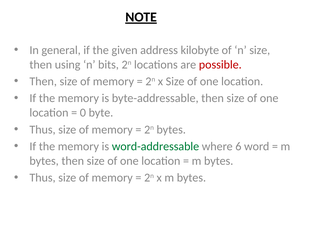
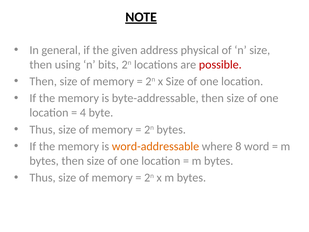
kilobyte: kilobyte -> physical (200, 50)
0: 0 -> 4 (83, 113)
word-addressable colour: green -> orange (155, 146)
6: 6 -> 8 (238, 146)
